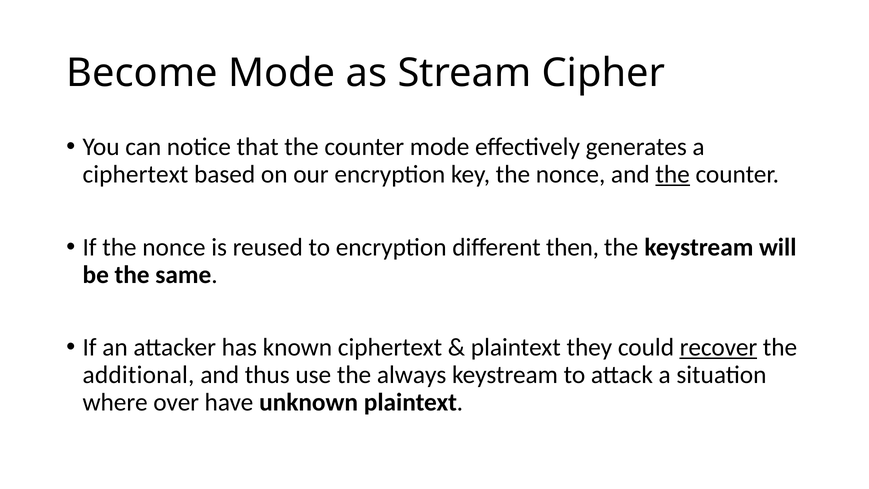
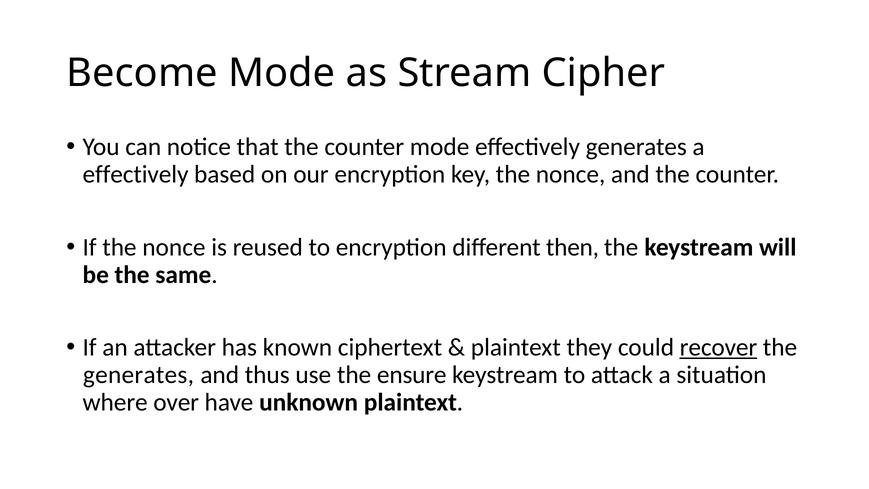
ciphertext: ciphertext -> effectively (136, 174)
the underline: present -> none (673, 174)
additional: additional -> generates (138, 375)
always: always -> ensure (412, 375)
